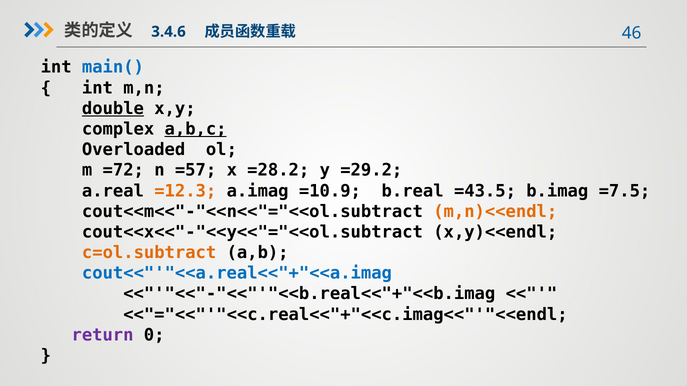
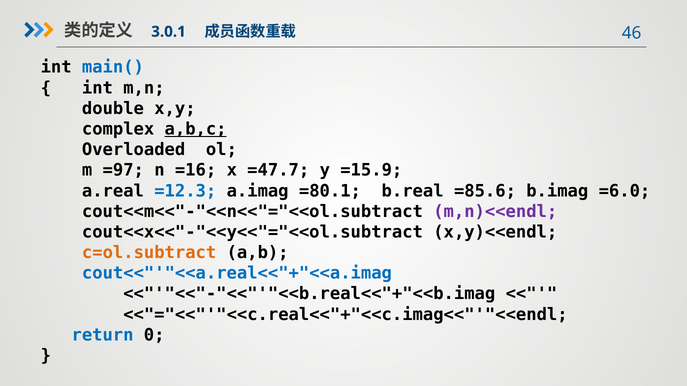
3.4.6: 3.4.6 -> 3.0.1 (169, 32)
double underline: present -> none (113, 109)
=72: =72 -> =97 (123, 170)
=57: =57 -> =16 (196, 170)
=28.2: =28.2 -> =47.7 (278, 170)
=29.2: =29.2 -> =15.9 (371, 170)
=12.3 colour: orange -> blue (185, 191)
=10.9: =10.9 -> =80.1 (330, 191)
=43.5: =43.5 -> =85.6 (485, 191)
=7.5: =7.5 -> =6.0 (624, 191)
m,n)<<endl colour: orange -> purple (495, 212)
return colour: purple -> blue (103, 335)
